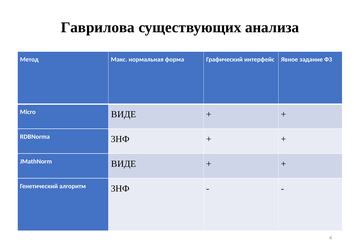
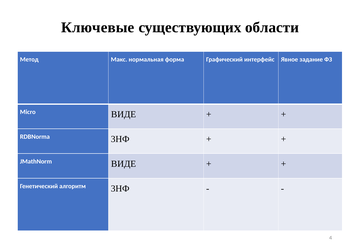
Гаврилова: Гаврилова -> Ключевые (98, 27)
анализа: анализа -> области (272, 27)
